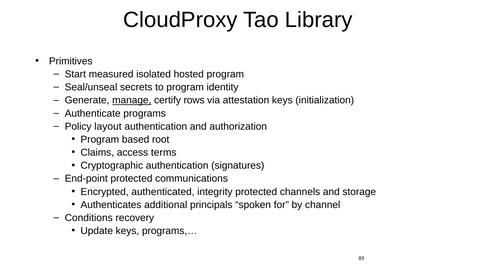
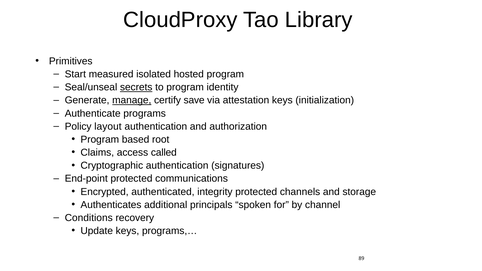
secrets underline: none -> present (136, 87)
rows: rows -> save (194, 100)
terms: terms -> called (164, 153)
